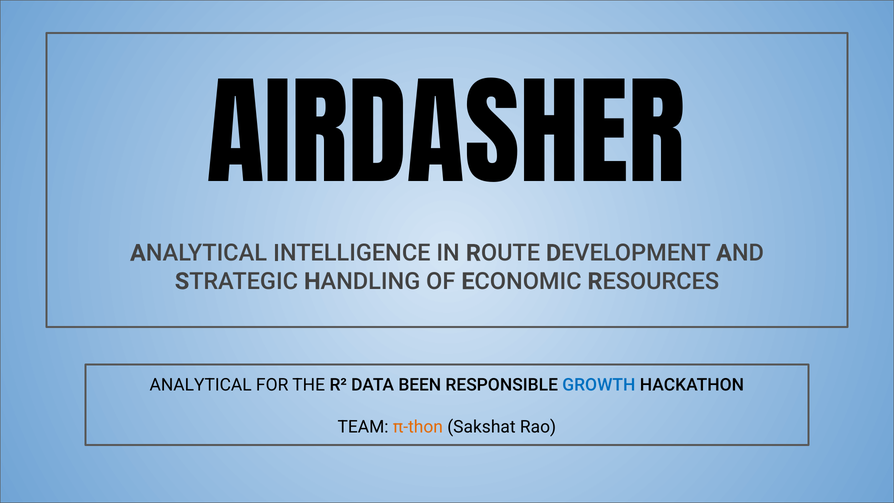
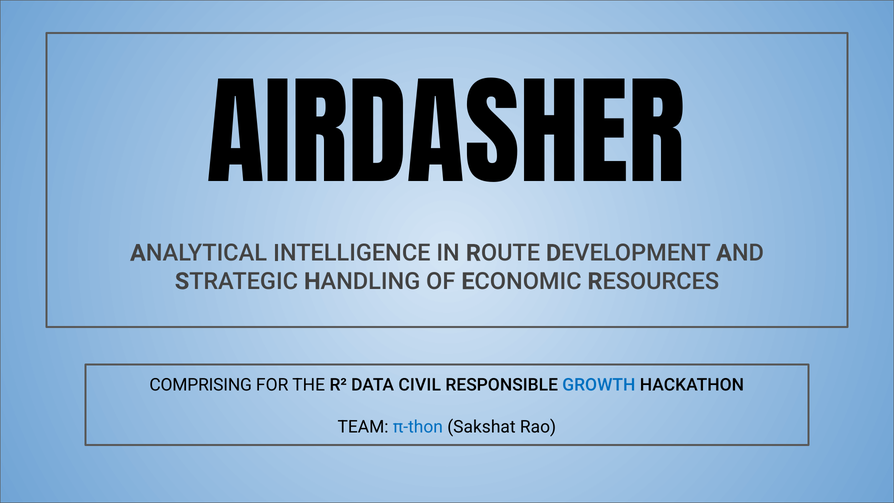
ANALYTICAL: ANALYTICAL -> COMPRISING (201, 385)
BEEN: BEEN -> CIVIL (420, 385)
π-thon colour: orange -> blue (418, 427)
